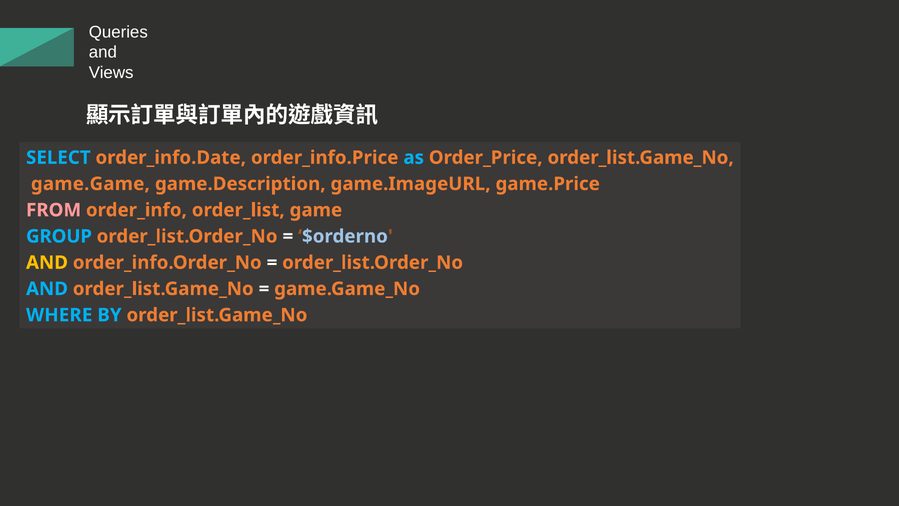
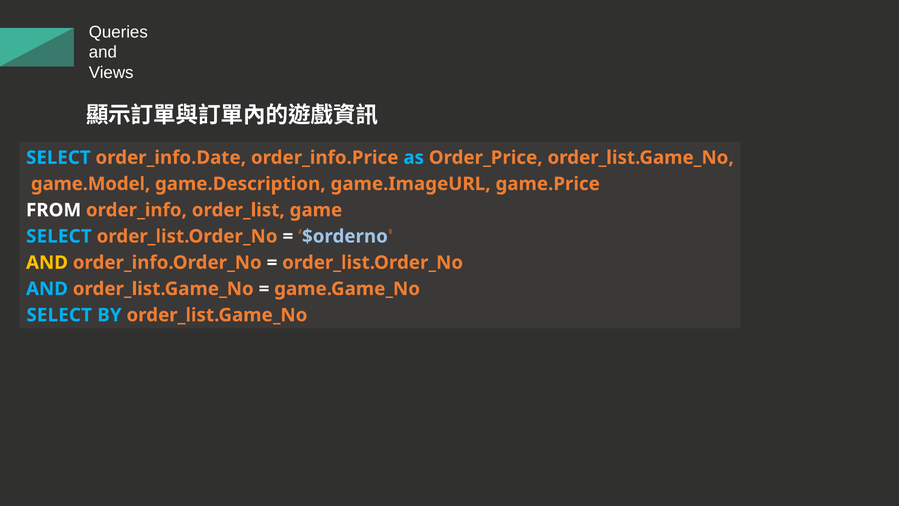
game.Game: game.Game -> game.Model (91, 184)
FROM colour: pink -> white (54, 210)
GROUP: GROUP -> SELECT (59, 236)
WHERE: WHERE -> SELECT (59, 315)
